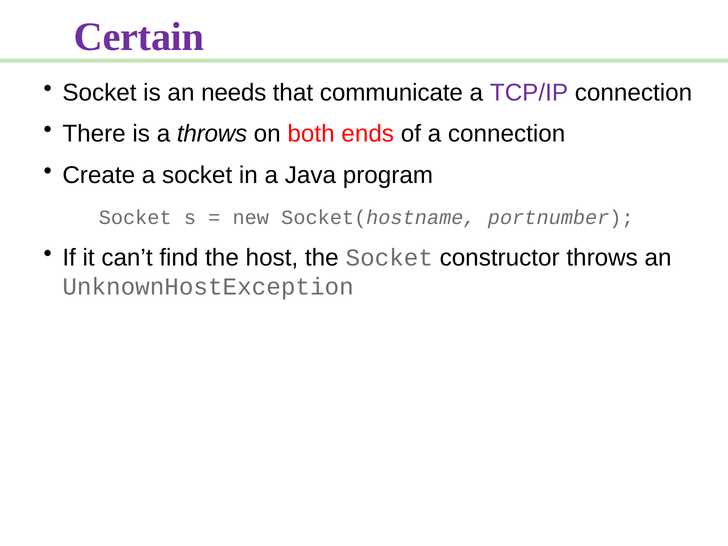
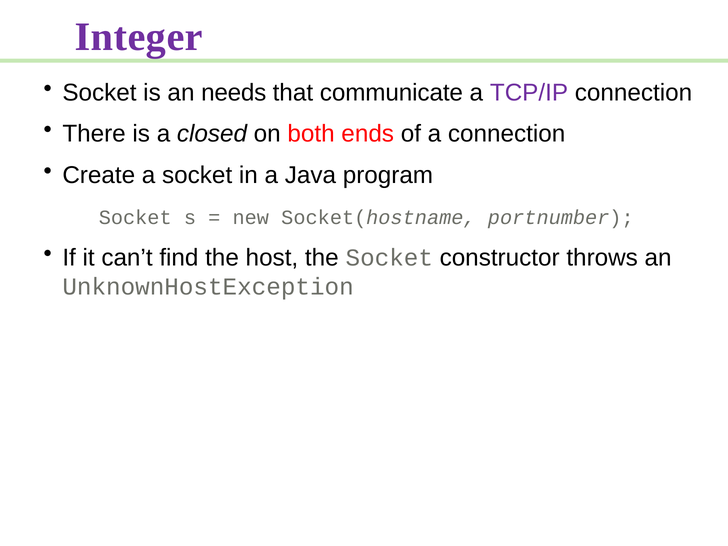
Certain: Certain -> Integer (139, 37)
a throws: throws -> closed (212, 134)
